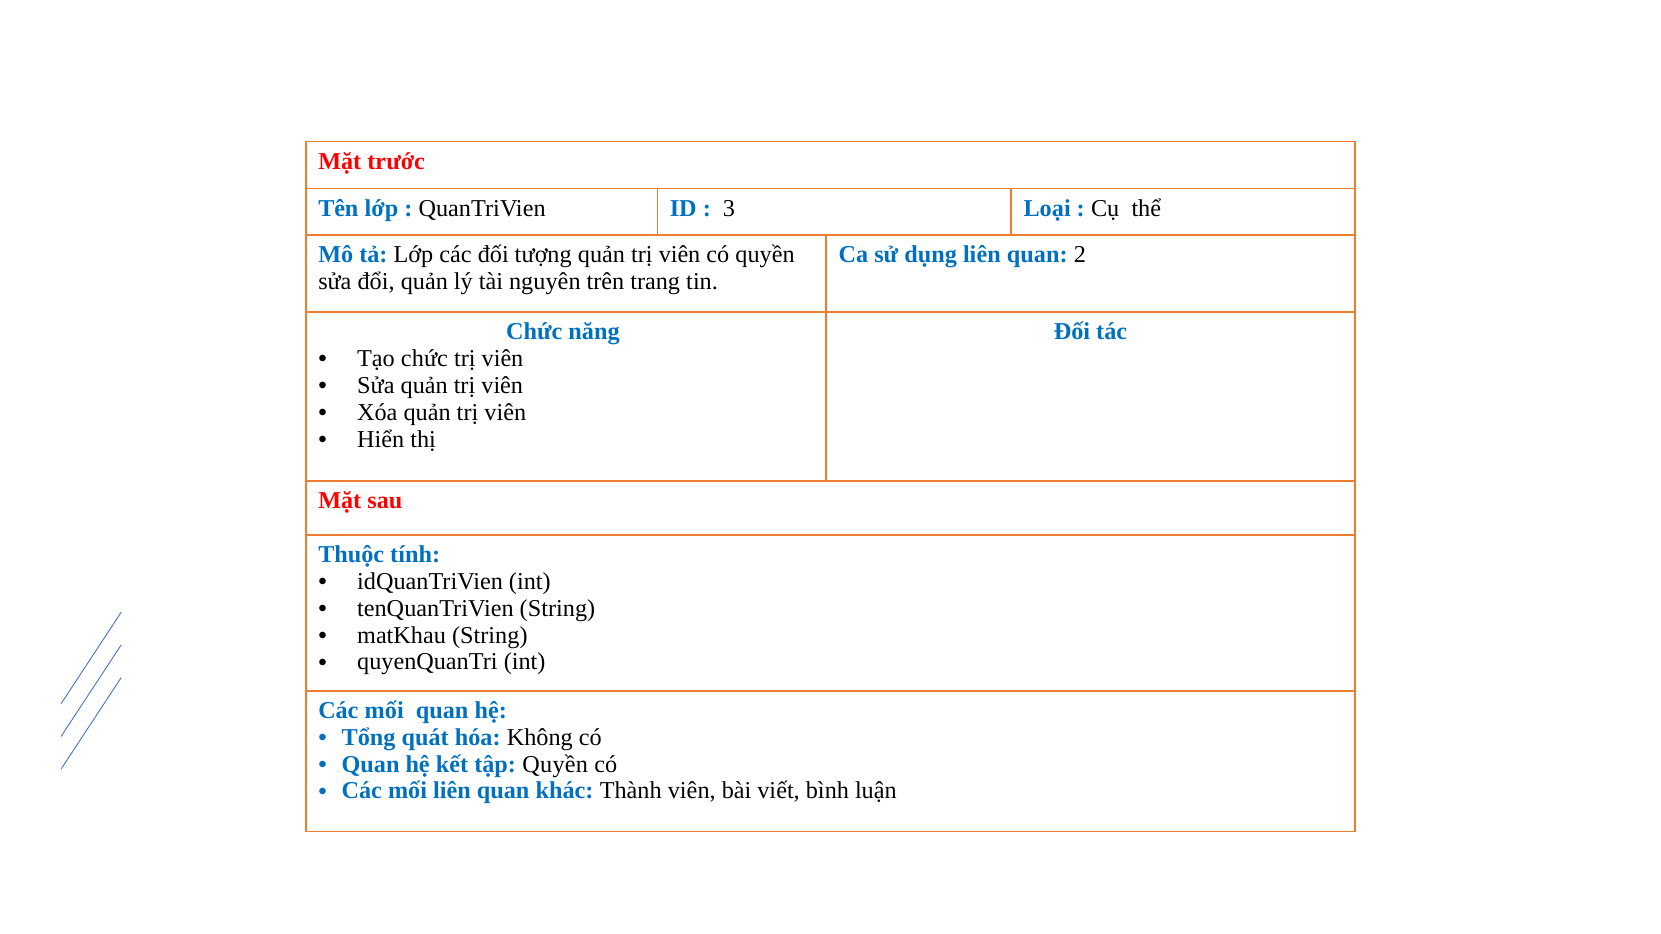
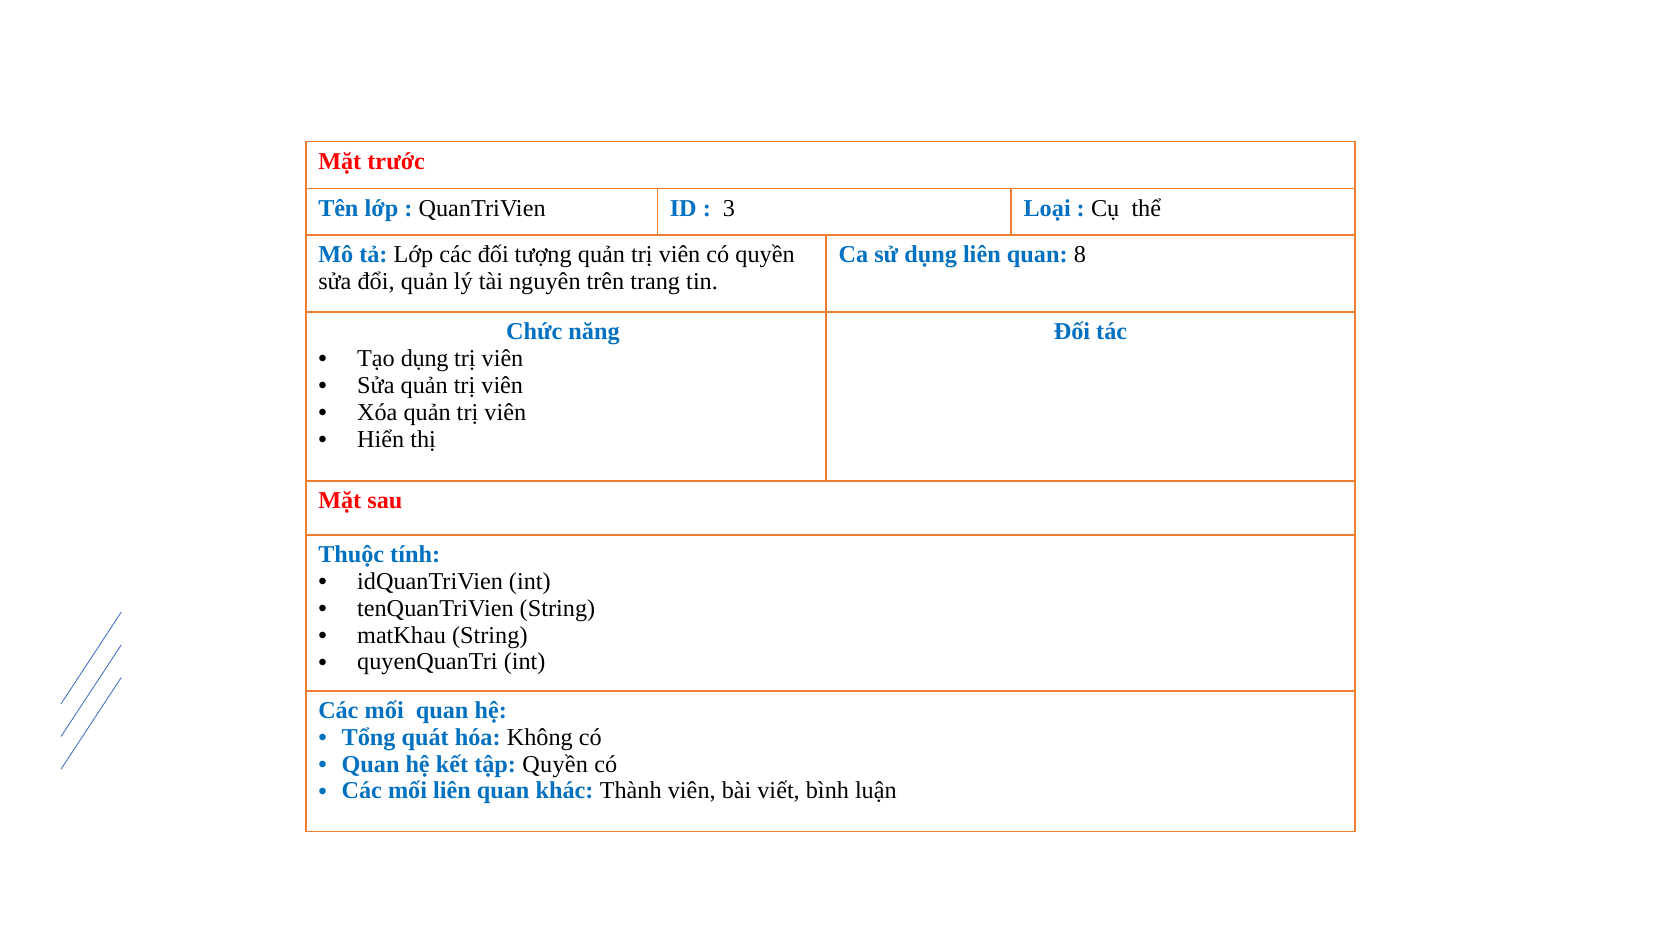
2: 2 -> 8 (1080, 255)
Tạo chức: chức -> dụng (425, 359)
